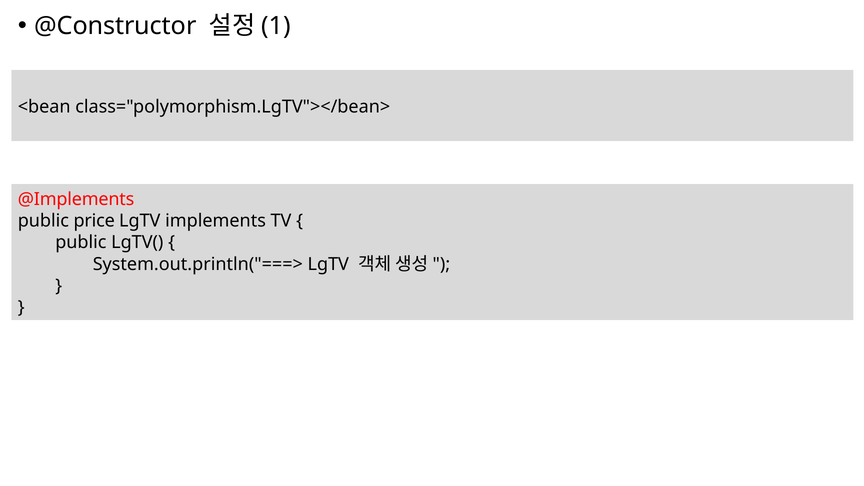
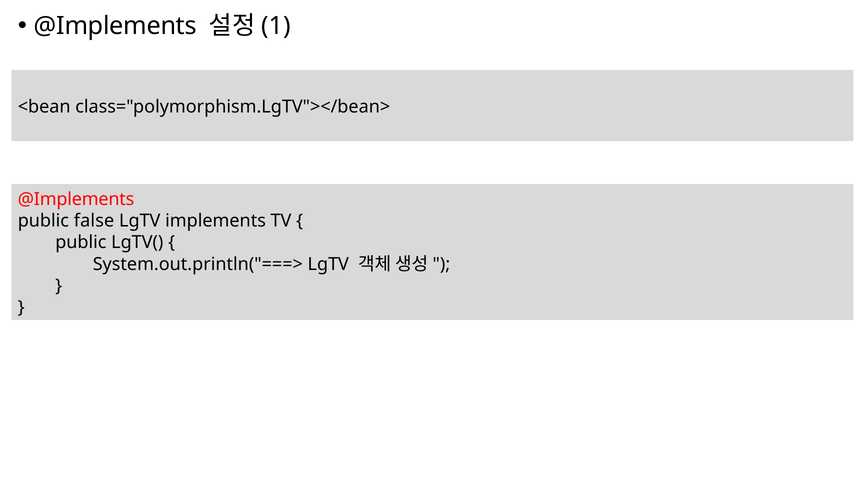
@Constructor: @Constructor -> @Implements (115, 26)
price: price -> false (94, 221)
